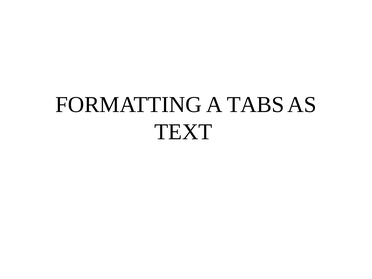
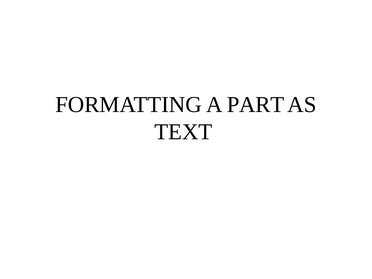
TABS: TABS -> PART (256, 105)
